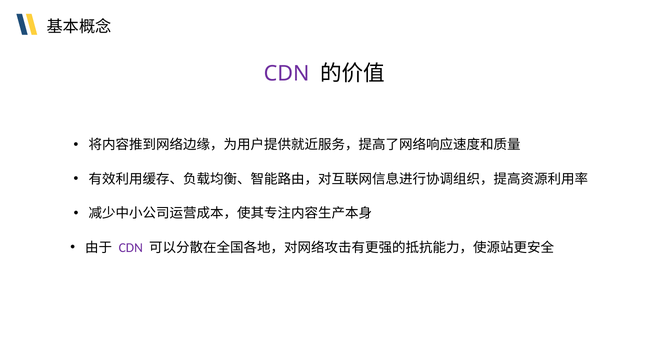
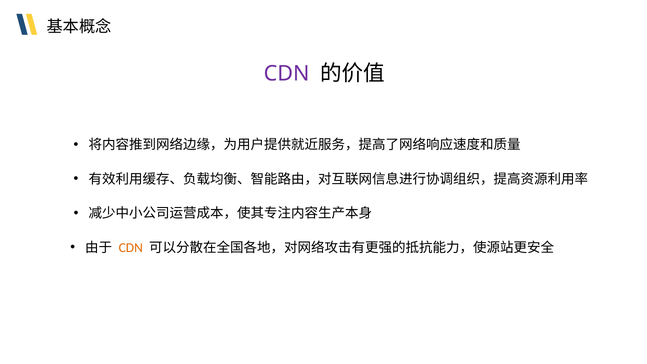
CDN colour: purple -> orange (131, 248)
